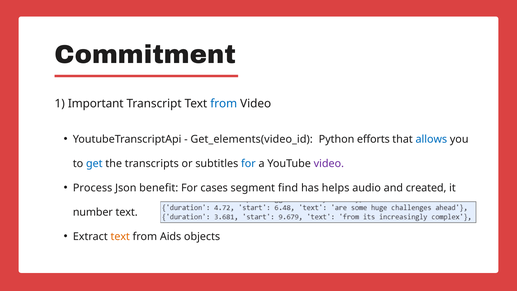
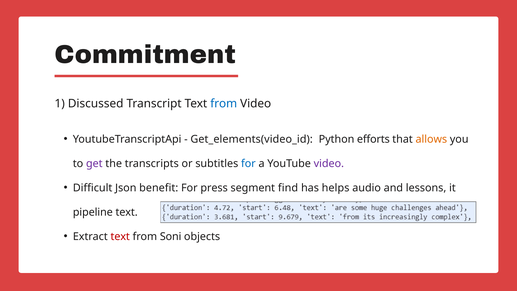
Important: Important -> Discussed (96, 104)
allows colour: blue -> orange (431, 139)
get colour: blue -> purple (94, 163)
Process: Process -> Difficult (93, 188)
cases: cases -> press (214, 188)
created: created -> lessons (426, 188)
number: number -> pipeline (93, 212)
text colour: orange -> red (120, 236)
Aids: Aids -> Soni (171, 236)
